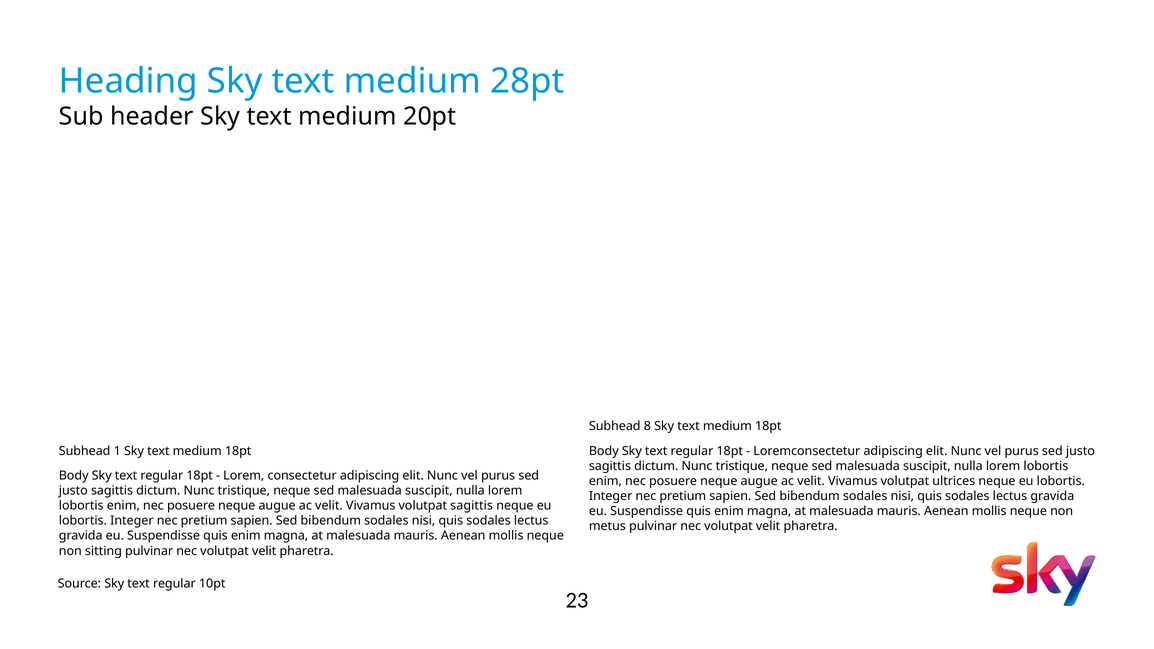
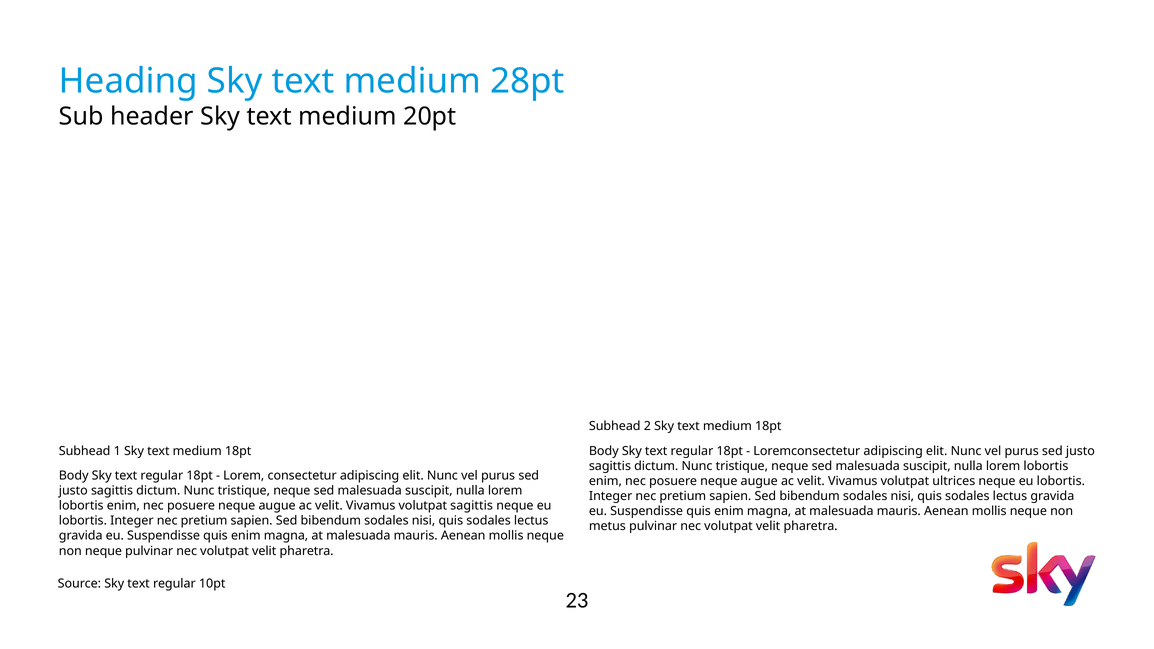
8: 8 -> 2 (647, 426)
non sitting: sitting -> neque (104, 551)
